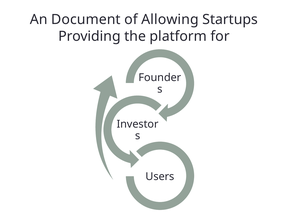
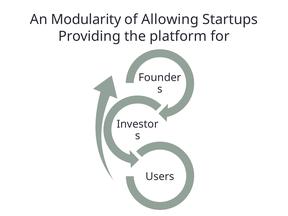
Document: Document -> Modularity (86, 19)
